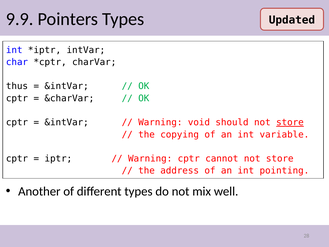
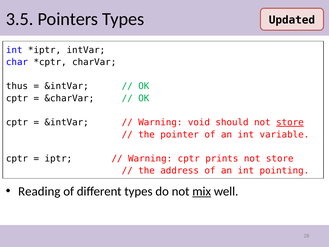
9.9: 9.9 -> 3.5 (20, 19)
copying: copying -> pointer (180, 134)
cannot: cannot -> prints (222, 158)
Another: Another -> Reading (39, 191)
mix underline: none -> present (202, 191)
